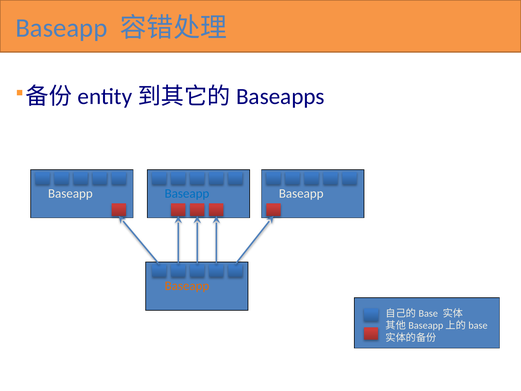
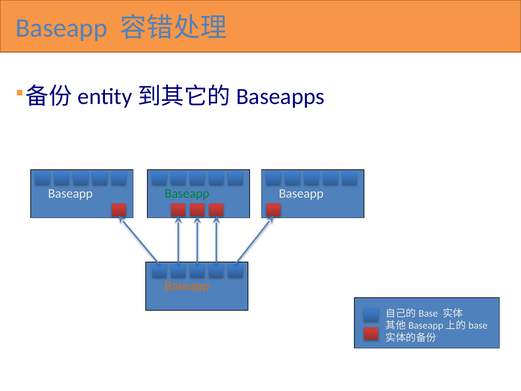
Baseapp colour: blue -> green (187, 193)
